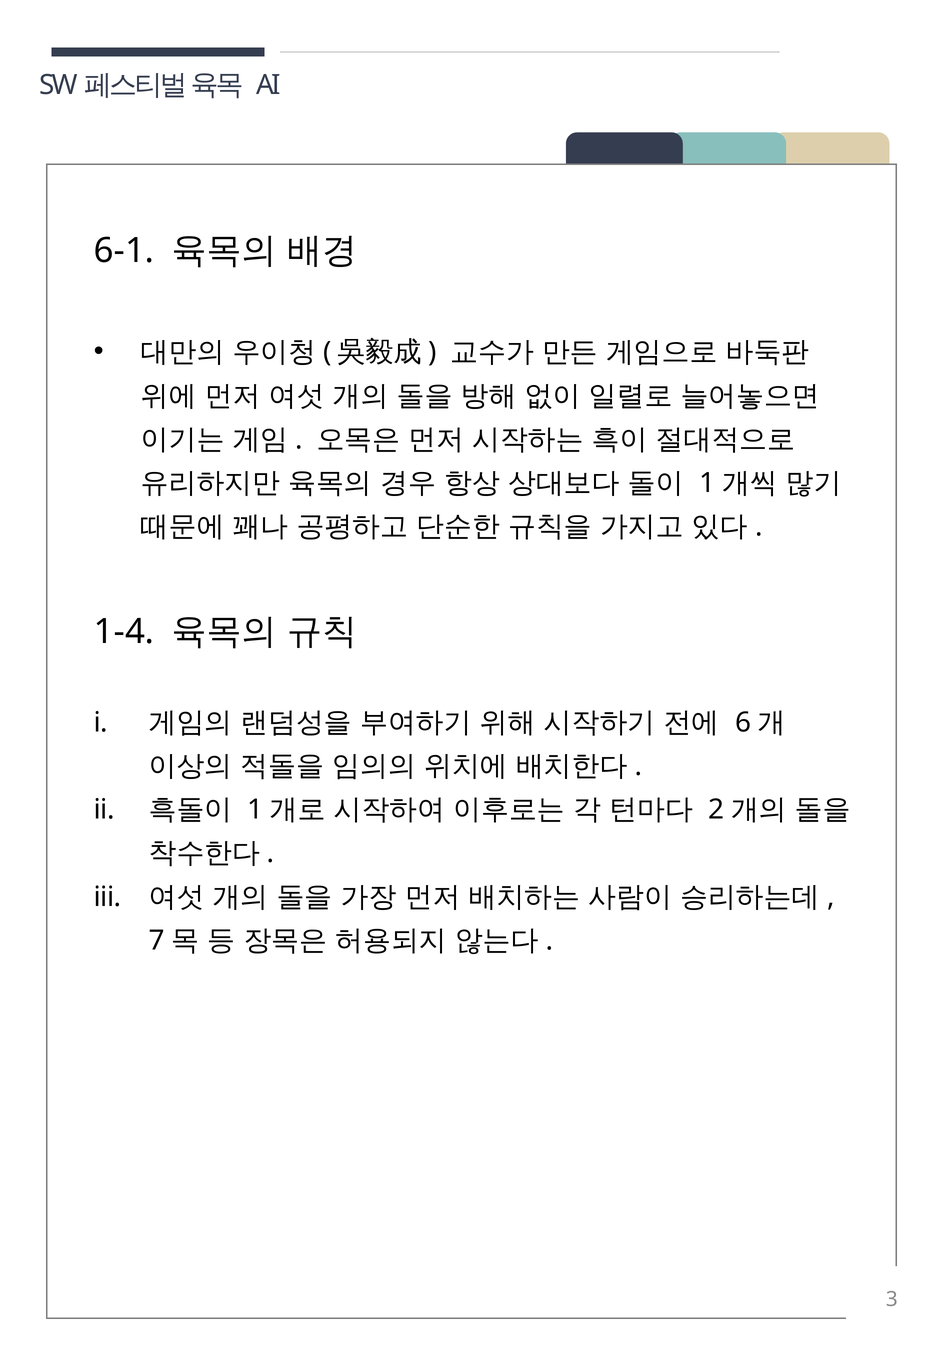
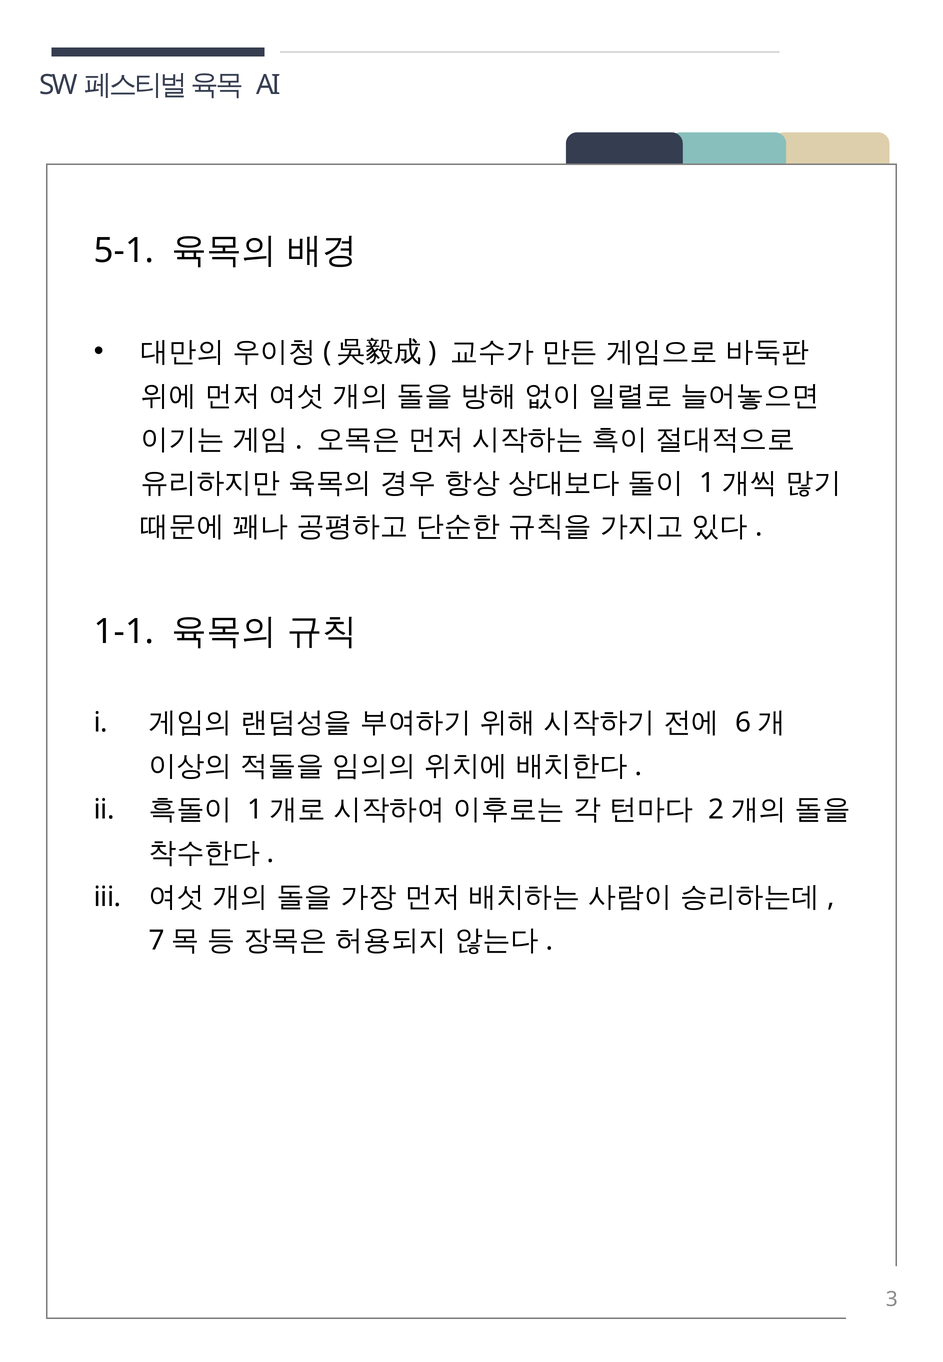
6-1: 6-1 -> 5-1 (124, 251)
1-4: 1-4 -> 1-1 (124, 632)
